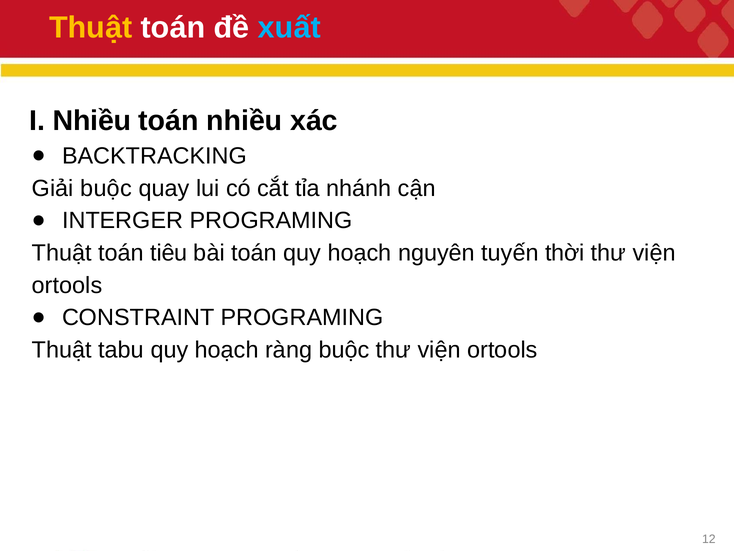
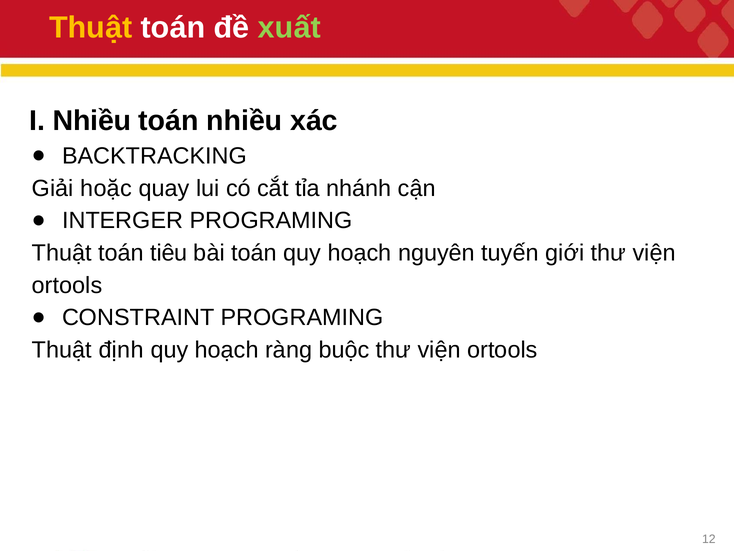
xuất colour: light blue -> light green (289, 28)
Giải buộc: buộc -> hoặc (106, 188)
thời: thời -> giới (565, 253)
tabu: tabu -> định (121, 350)
